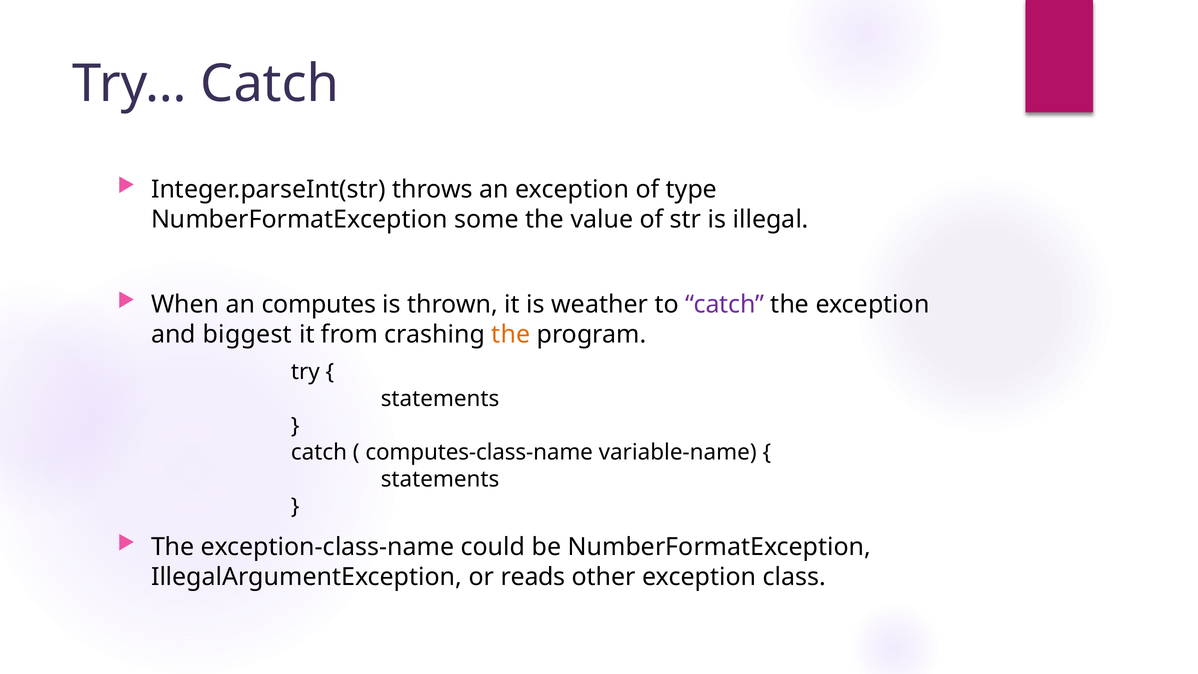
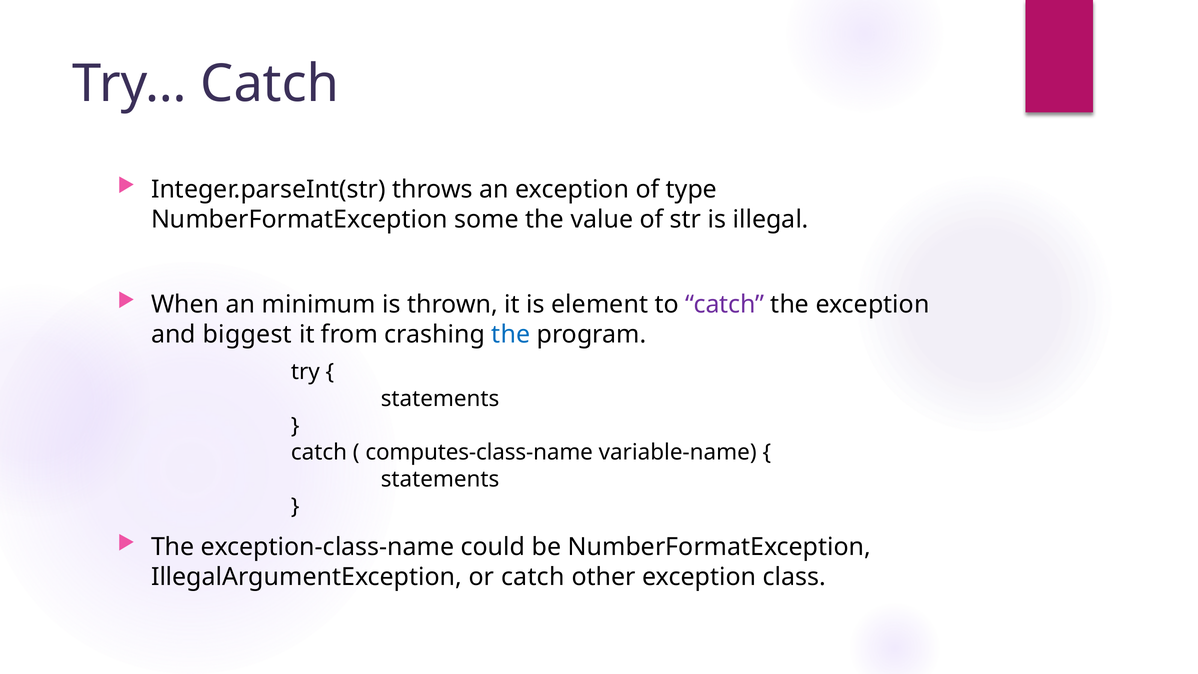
computes: computes -> minimum (319, 304)
weather: weather -> element (600, 304)
the colour: orange -> blue (511, 334)
or reads: reads -> catch (533, 577)
